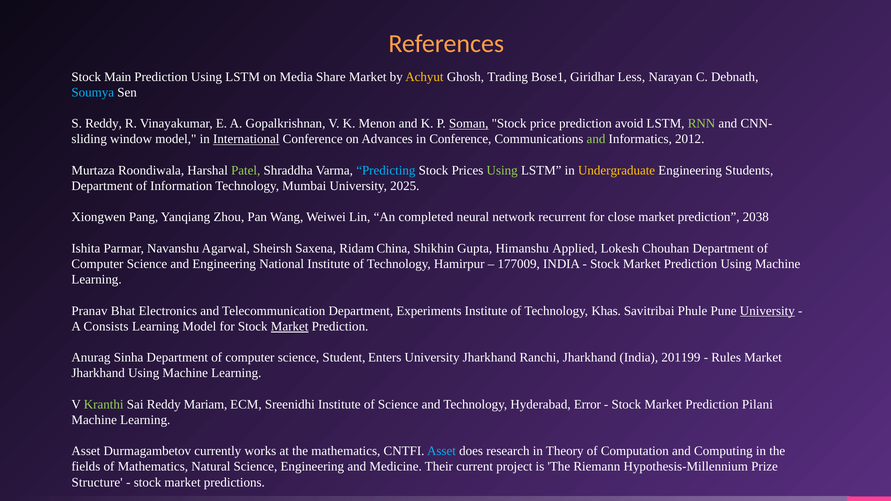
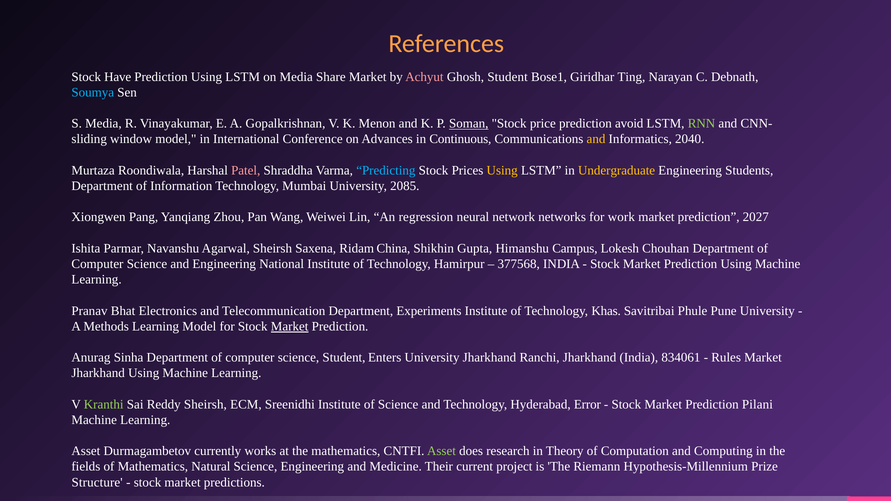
Main: Main -> Have (118, 77)
Achyut colour: yellow -> pink (424, 77)
Ghosh Trading: Trading -> Student (508, 77)
Less: Less -> Ting (631, 77)
S Reddy: Reddy -> Media (103, 124)
International underline: present -> none (246, 139)
in Conference: Conference -> Continuous (460, 139)
and colour: light green -> yellow (596, 139)
2012: 2012 -> 2040 (690, 139)
Patel colour: light green -> pink (246, 170)
Using colour: light green -> yellow (502, 170)
2025: 2025 -> 2085 (405, 186)
completed: completed -> regression (426, 217)
recurrent: recurrent -> networks (562, 217)
close: close -> work (621, 217)
2038: 2038 -> 2027 (756, 217)
Applied: Applied -> Campus (575, 248)
177009: 177009 -> 377568 (519, 264)
University underline: present -> none (767, 311)
Consists: Consists -> Methods (106, 326)
201199: 201199 -> 834061 (681, 358)
Reddy Mariam: Mariam -> Sheirsh (205, 404)
Asset colour: light blue -> light green (441, 451)
